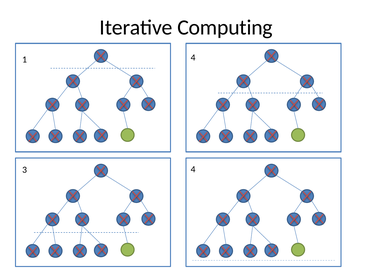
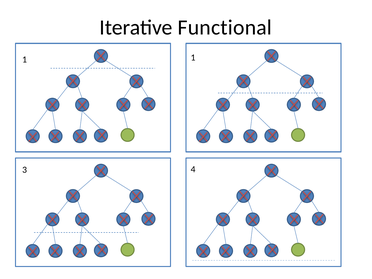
Computing: Computing -> Functional (225, 28)
1 4: 4 -> 1 (193, 58)
